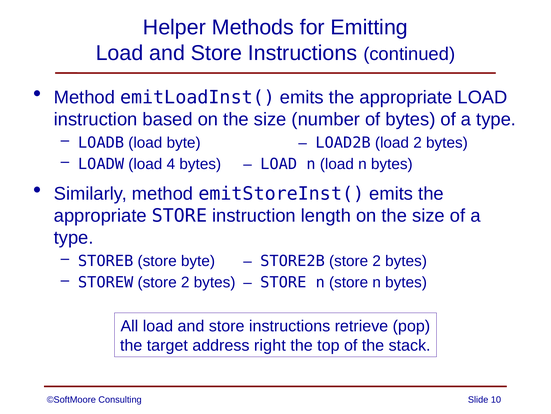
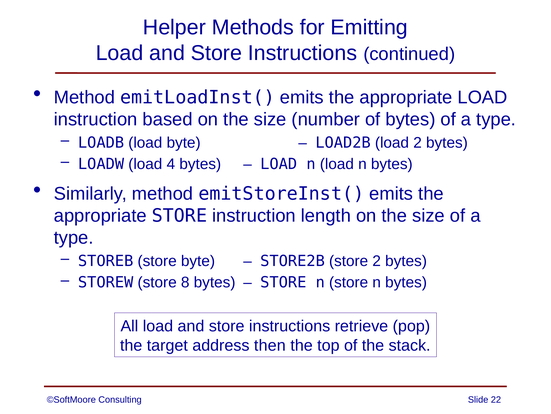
STOREW store 2: 2 -> 8 (185, 282)
right: right -> then (270, 345)
10: 10 -> 22 (496, 399)
